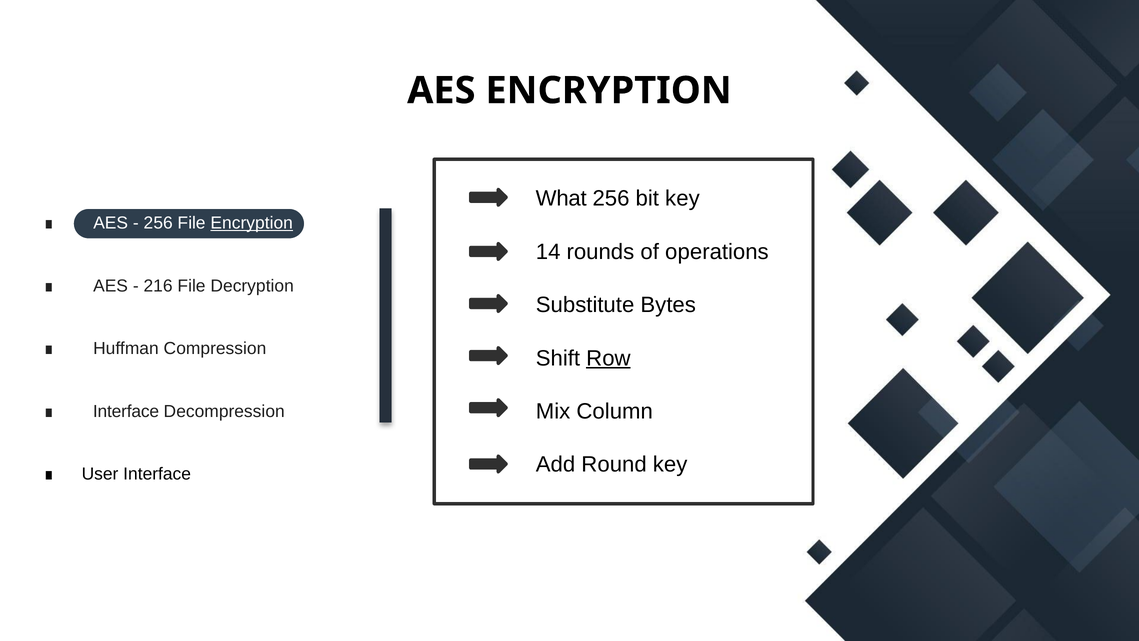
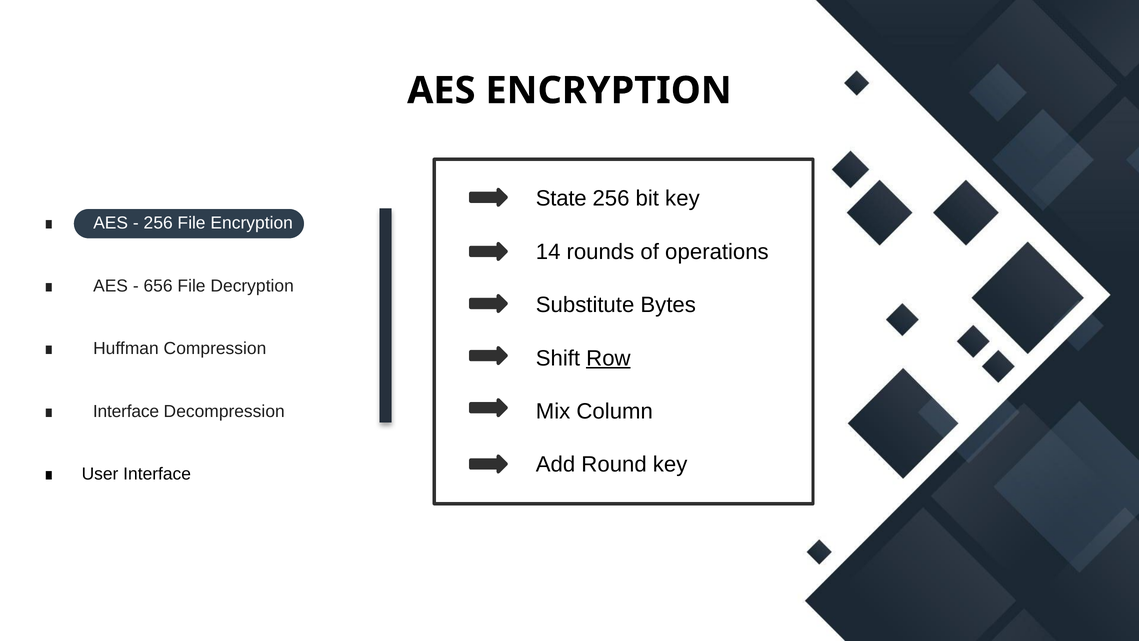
What: What -> State (561, 199)
Encryption underline: present -> none (252, 223)
216: 216 -> 656 (158, 286)
